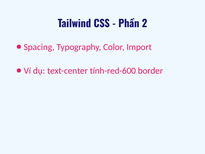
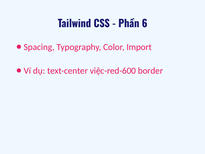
2: 2 -> 6 (145, 24)
tính-red-600: tính-red-600 -> việc-red-600 (113, 71)
